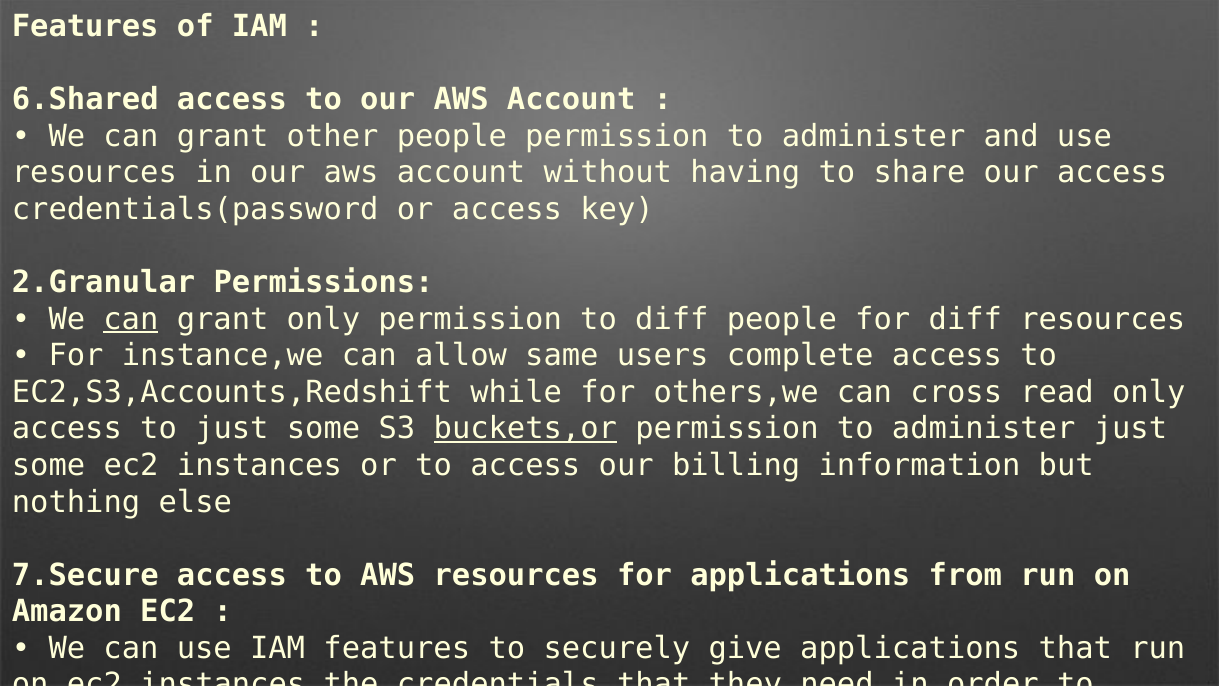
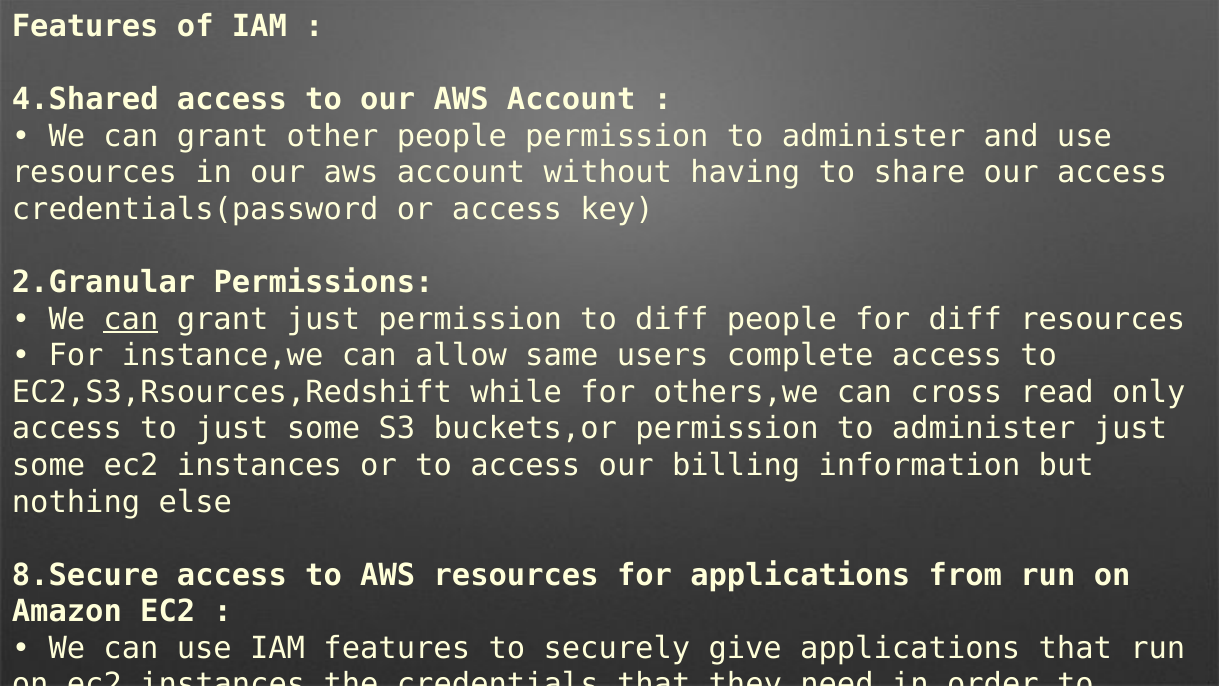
6.Shared: 6.Shared -> 4.Shared (85, 100)
grant only: only -> just (323, 319)
EC2,S3,Accounts,Redshift: EC2,S3,Accounts,Redshift -> EC2,S3,Rsources,Redshift (232, 392)
buckets,or underline: present -> none (525, 429)
7.Secure: 7.Secure -> 8.Secure (85, 575)
